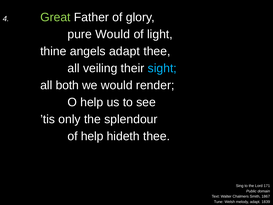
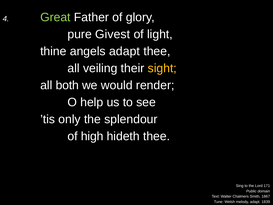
pure Would: Would -> Givest (113, 34)
sight colour: light blue -> yellow (162, 68)
of help: help -> high (92, 136)
